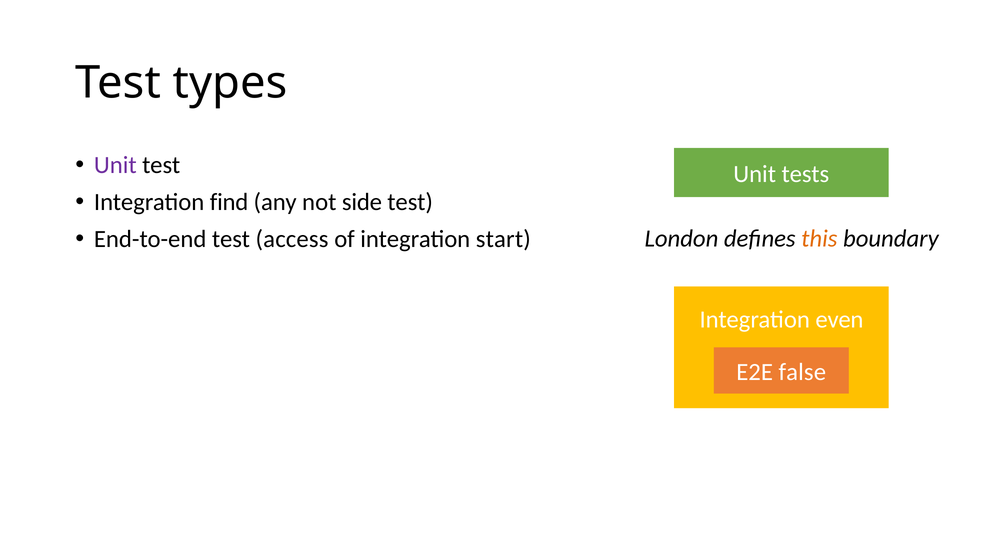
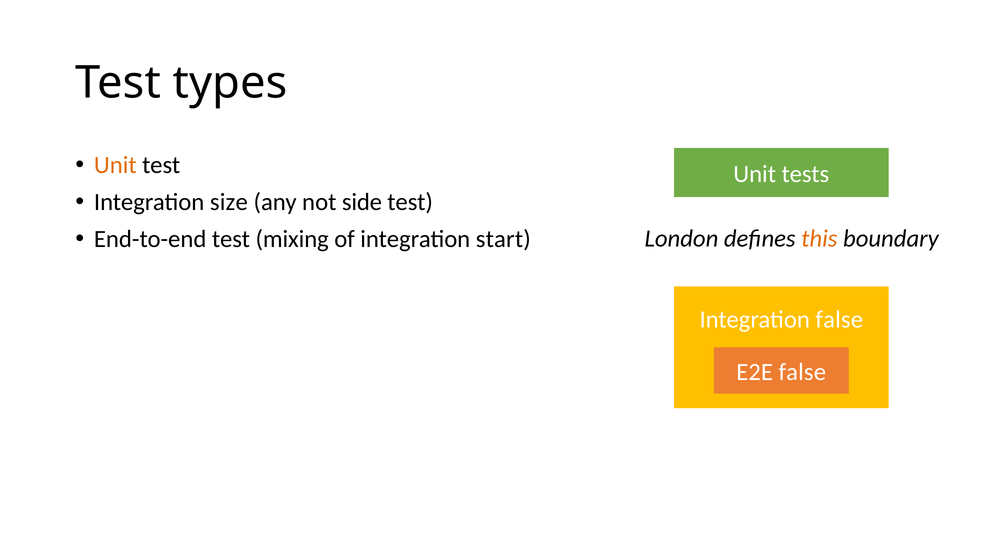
Unit colour: purple -> orange (115, 165)
find: find -> size (229, 202)
access: access -> mixing (292, 239)
Integration even: even -> false (839, 320)
